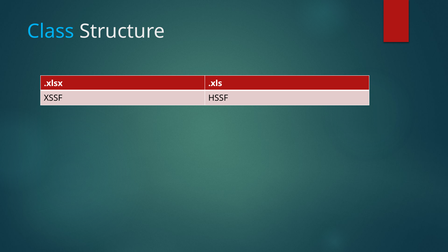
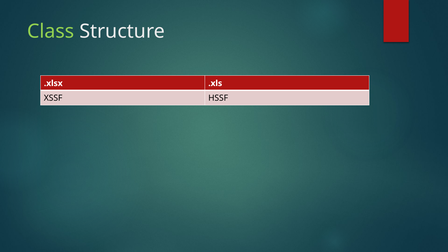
Class colour: light blue -> light green (51, 31)
